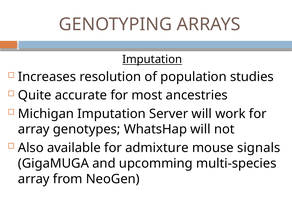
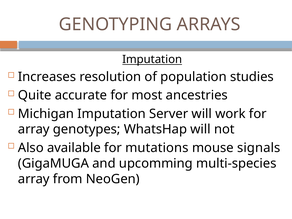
admixture: admixture -> mutations (157, 148)
